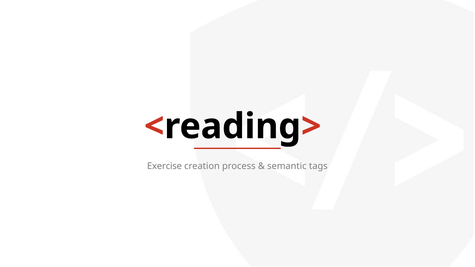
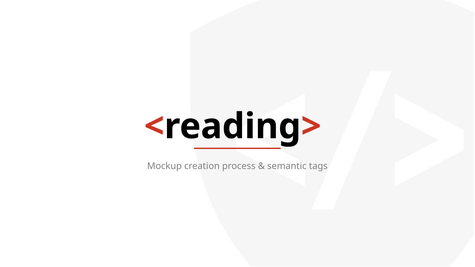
Exercise: Exercise -> Mockup (164, 166)
